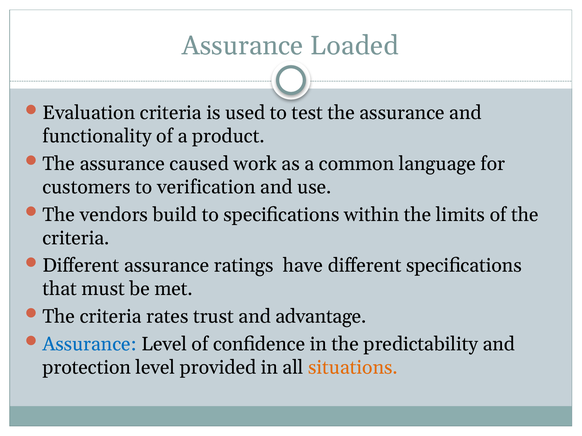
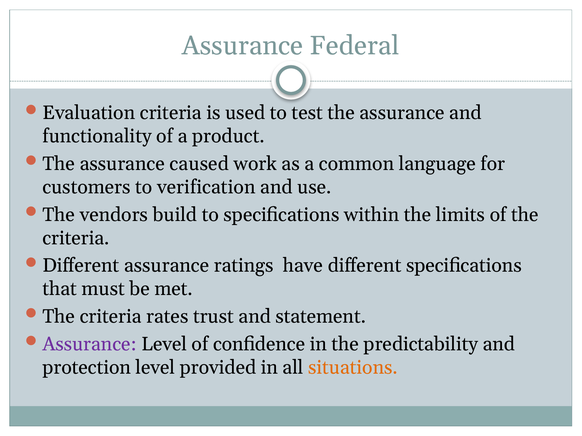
Loaded: Loaded -> Federal (354, 46)
advantage: advantage -> statement (321, 317)
Assurance colour: blue -> purple (90, 344)
